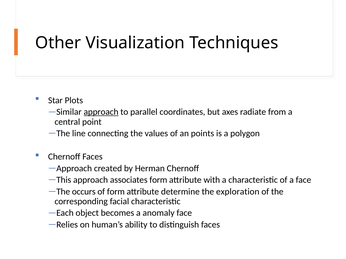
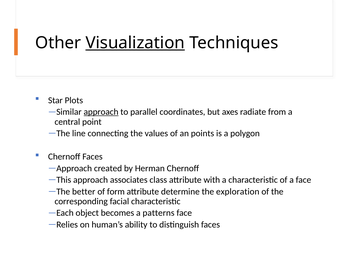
Visualization underline: none -> present (135, 43)
associates form: form -> class (158, 180)
occurs: occurs -> better (84, 192)
anomaly: anomaly -> patterns (159, 213)
